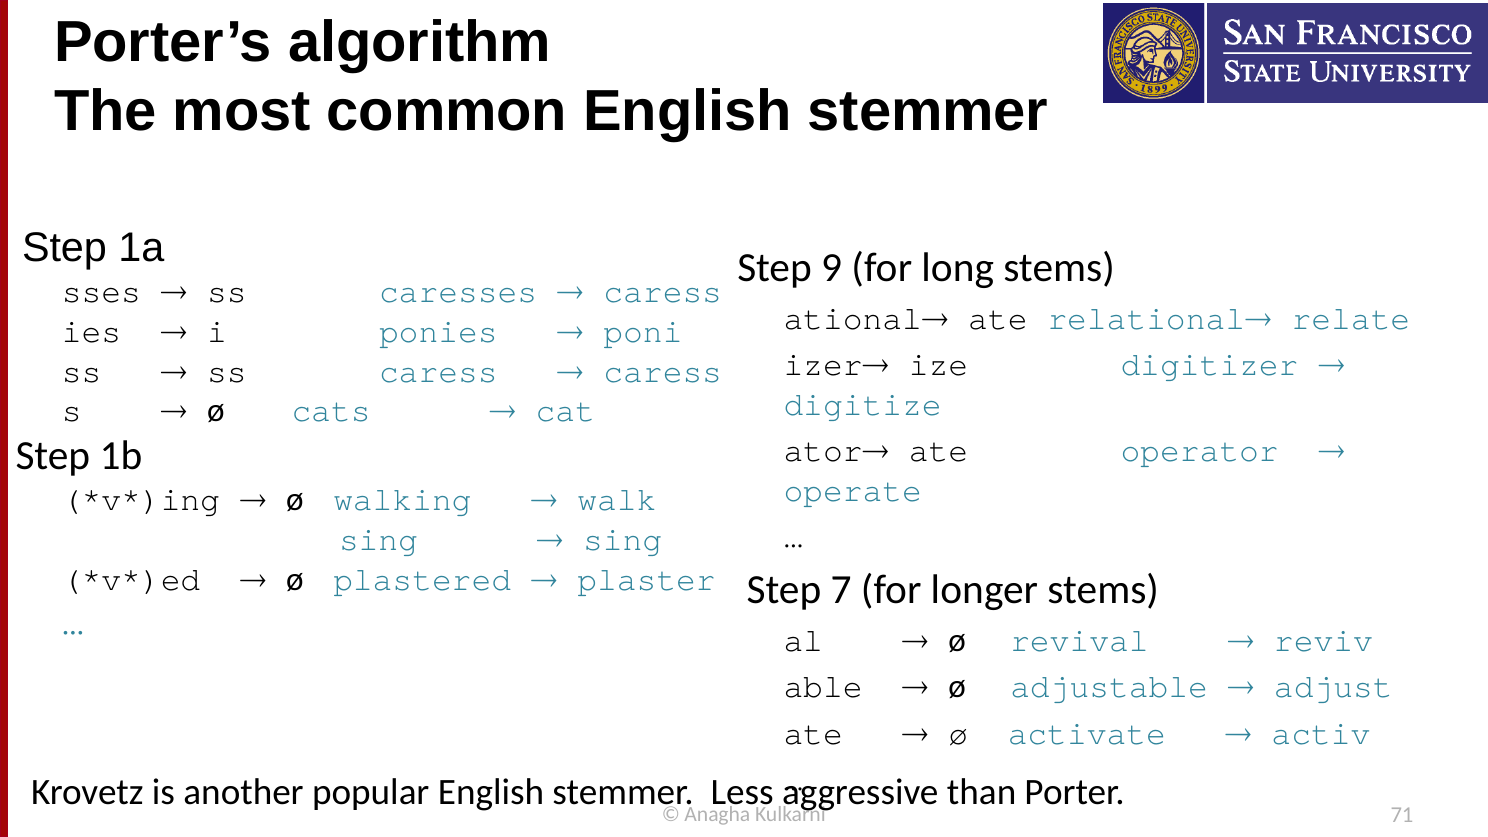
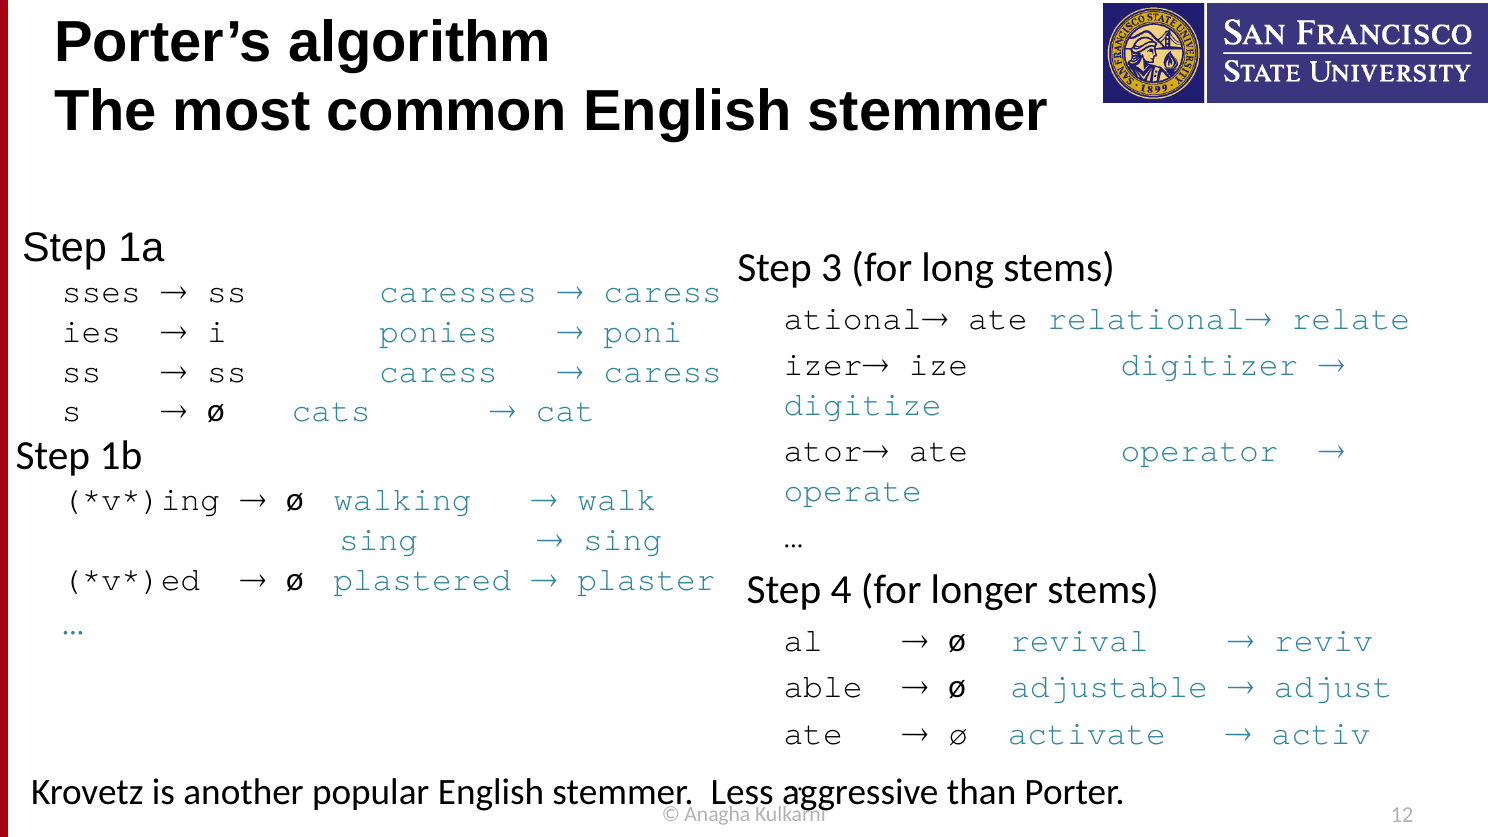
9: 9 -> 3 (832, 268)
7: 7 -> 4 (841, 590)
71: 71 -> 12 (1402, 815)
